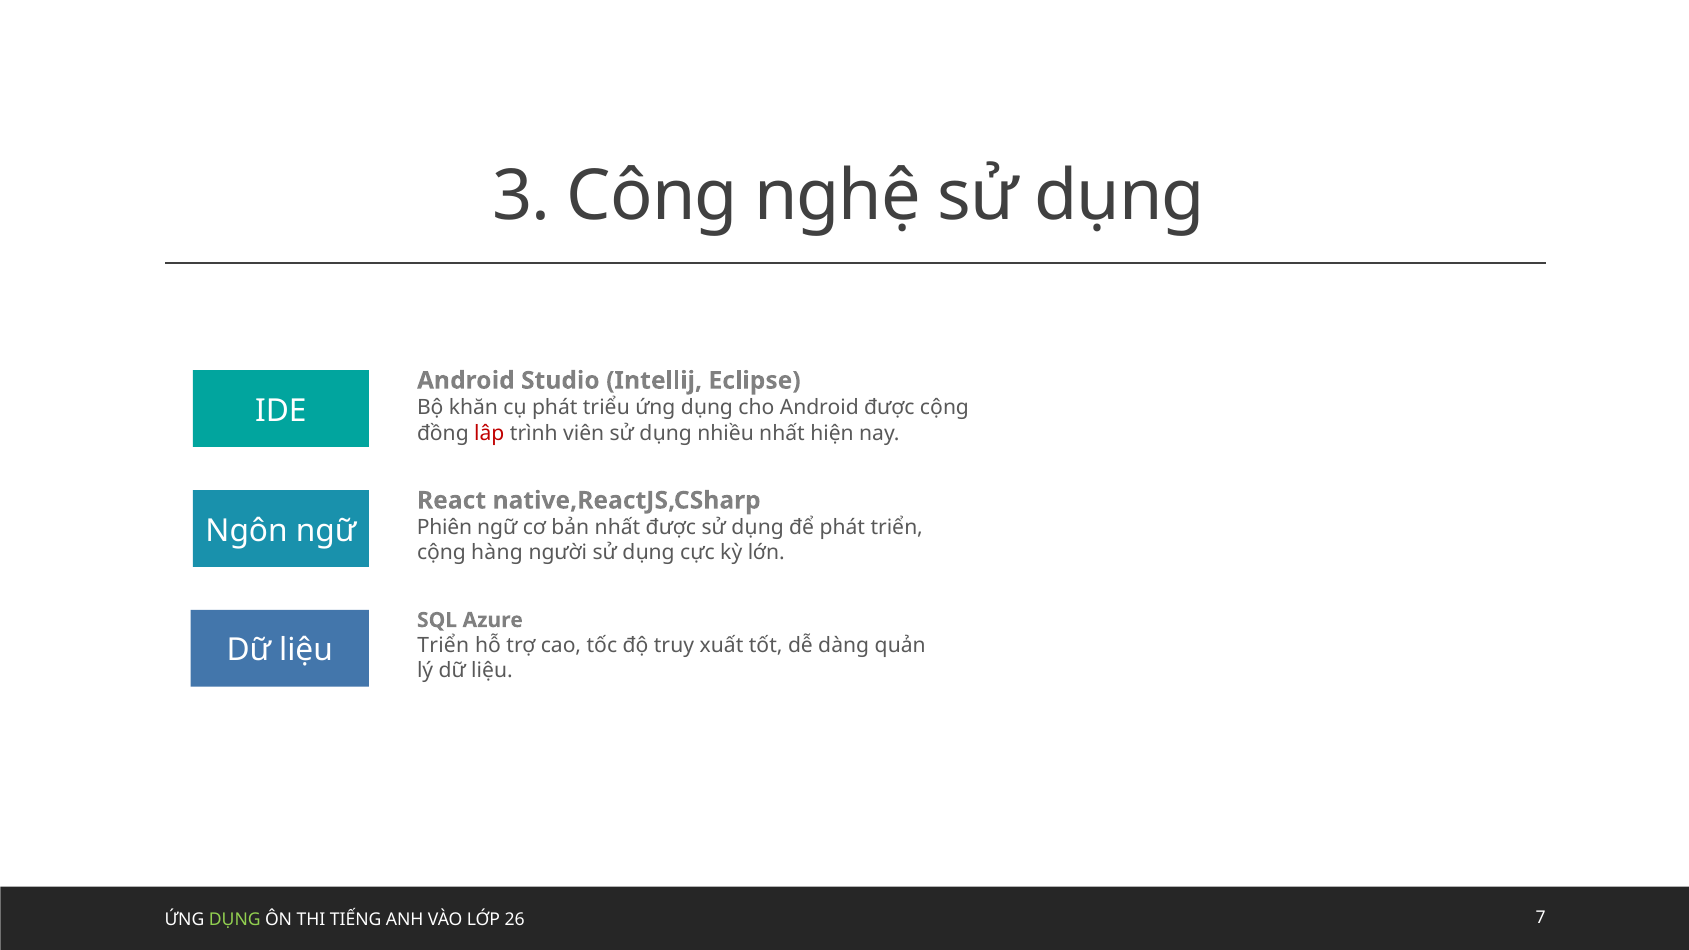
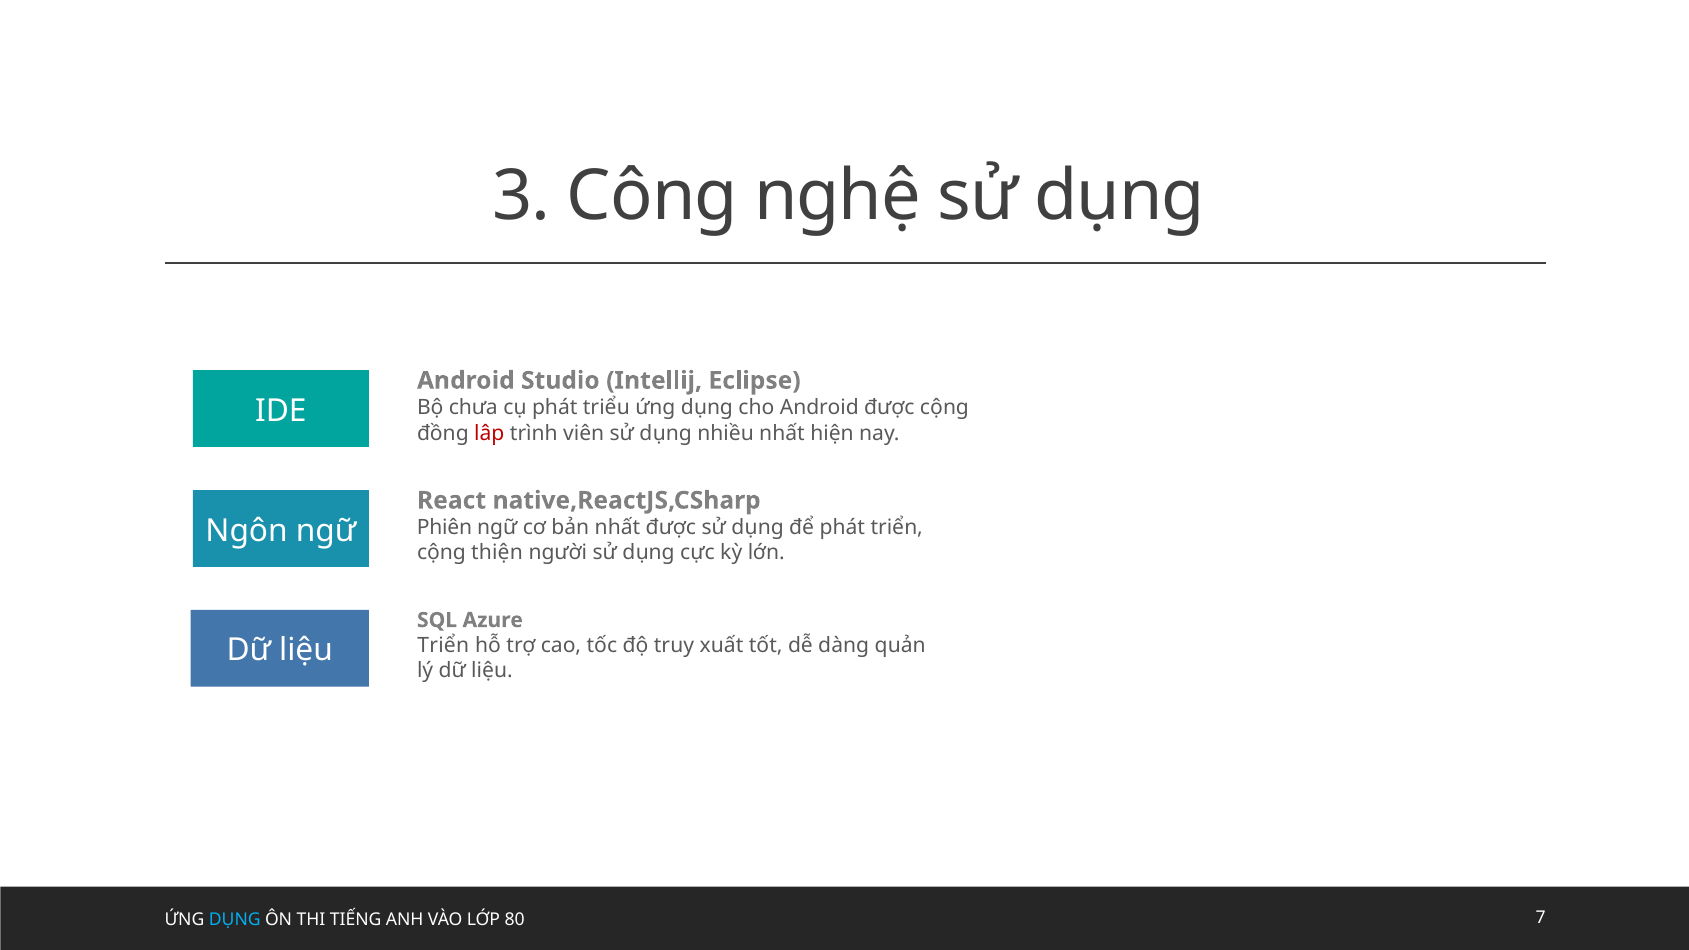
khăn: khăn -> chưa (473, 408)
hàng: hàng -> thiện (497, 553)
DỤNG colour: light green -> light blue (235, 920)
26: 26 -> 80 (515, 920)
